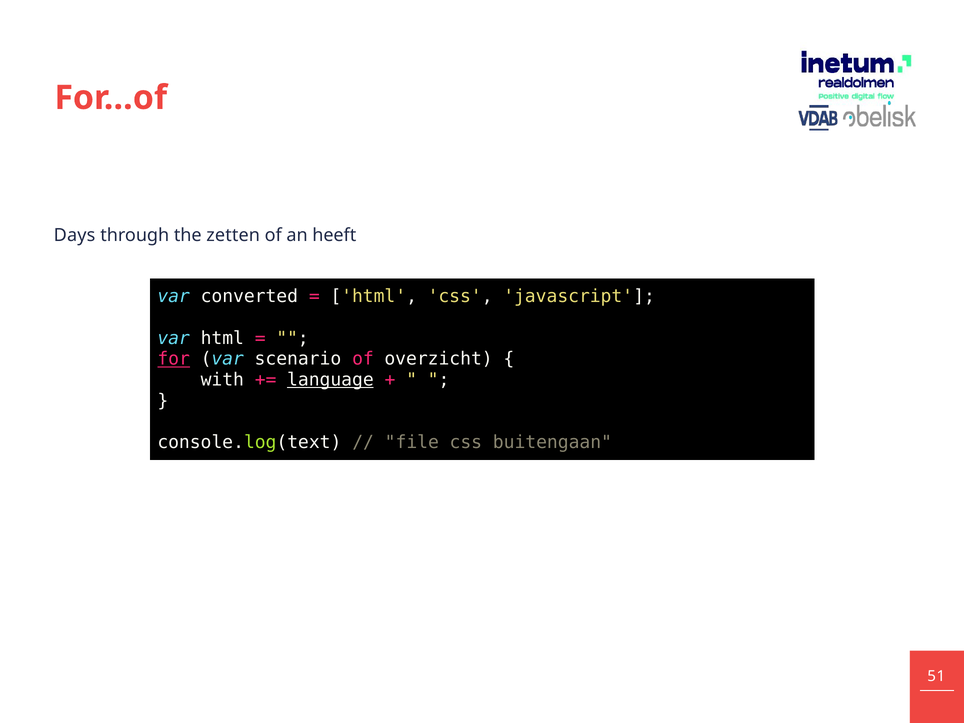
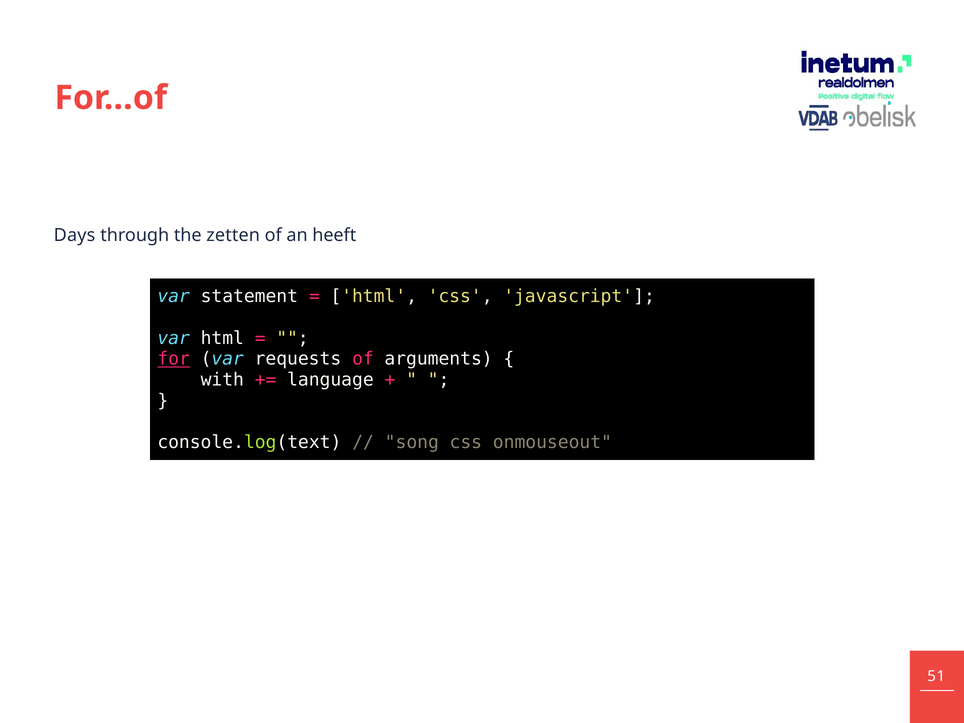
converted: converted -> statement (249, 296)
scenario: scenario -> requests (298, 359)
overzicht: overzicht -> arguments (439, 359)
language underline: present -> none (330, 380)
file: file -> song (412, 443)
buitengaan: buitengaan -> onmouseout (552, 443)
